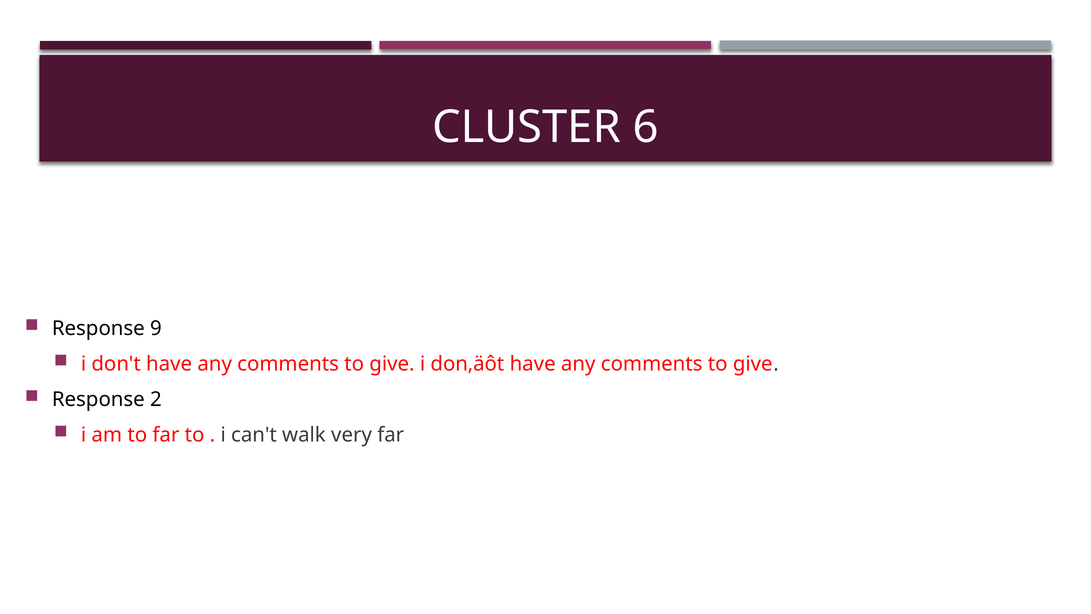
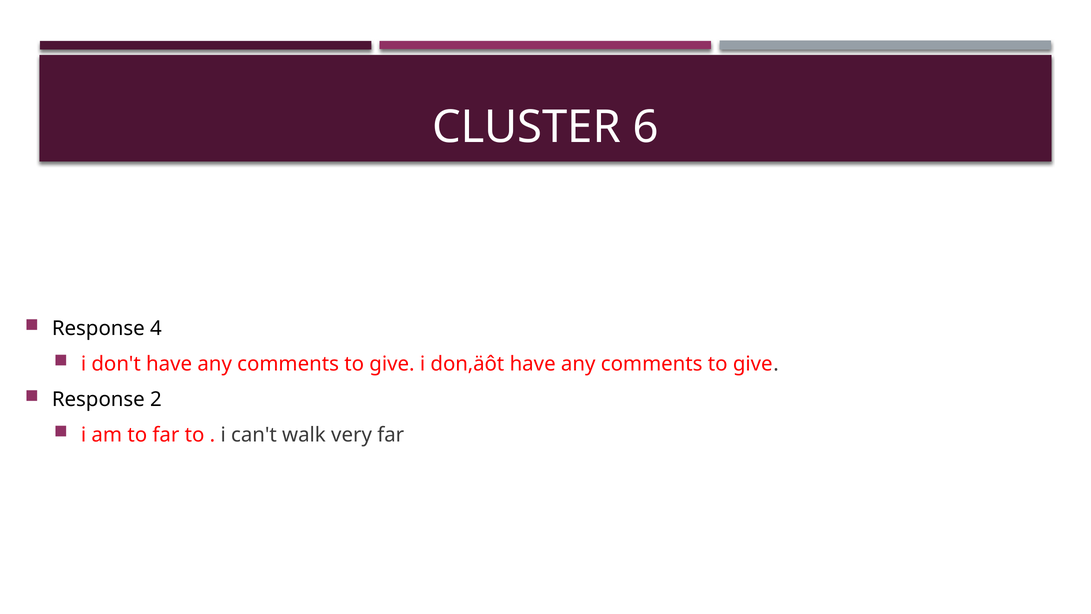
9: 9 -> 4 (156, 328)
